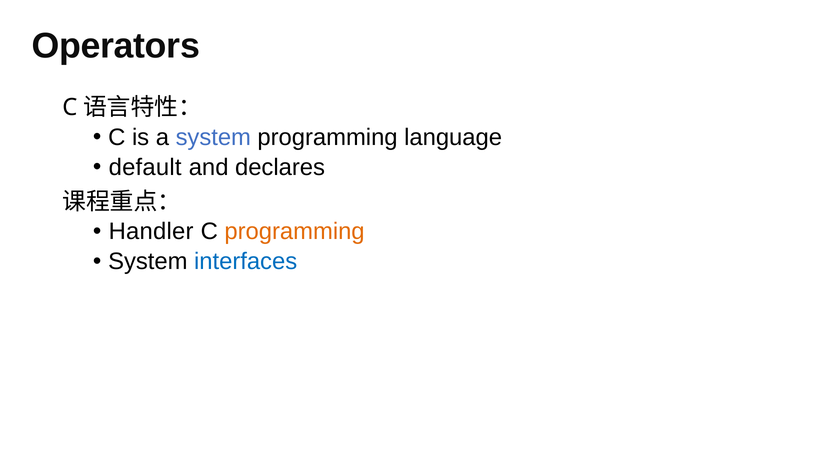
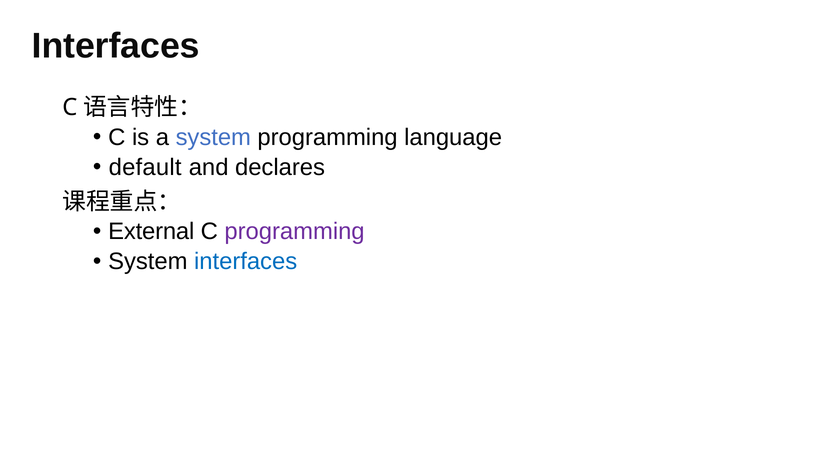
Operators: Operators -> Interfaces (116, 46)
Handler: Handler -> External (151, 232)
programming colour: orange -> purple (295, 232)
